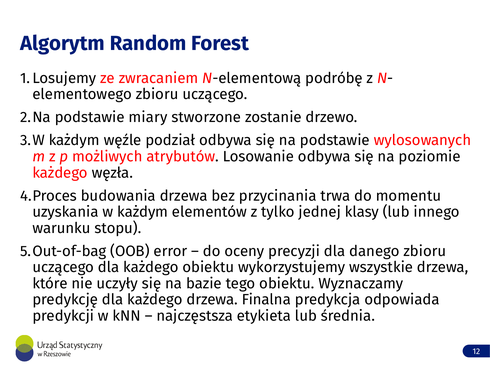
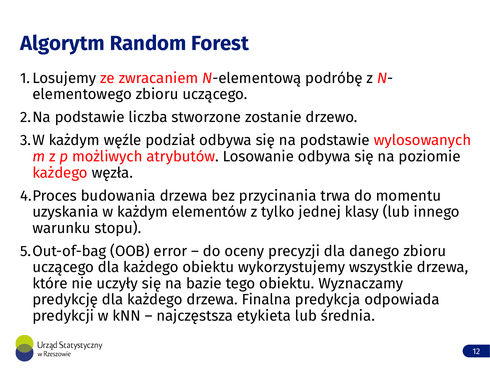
miary: miary -> liczba (148, 117)
